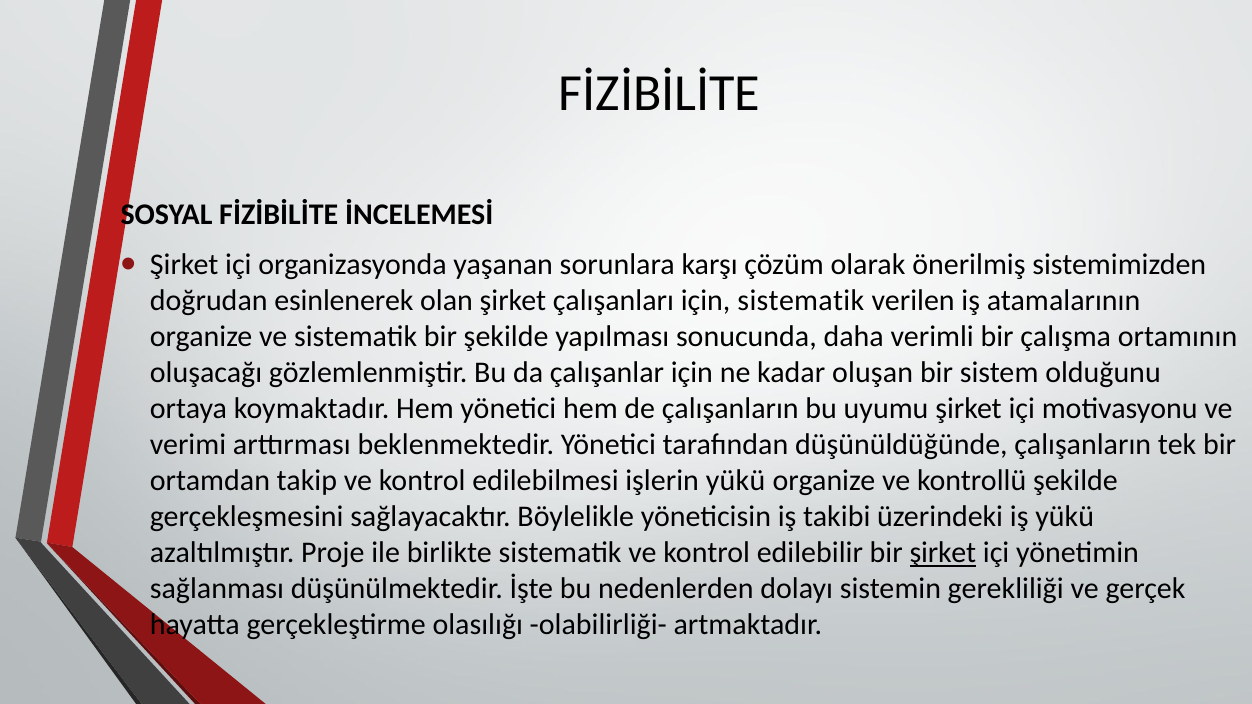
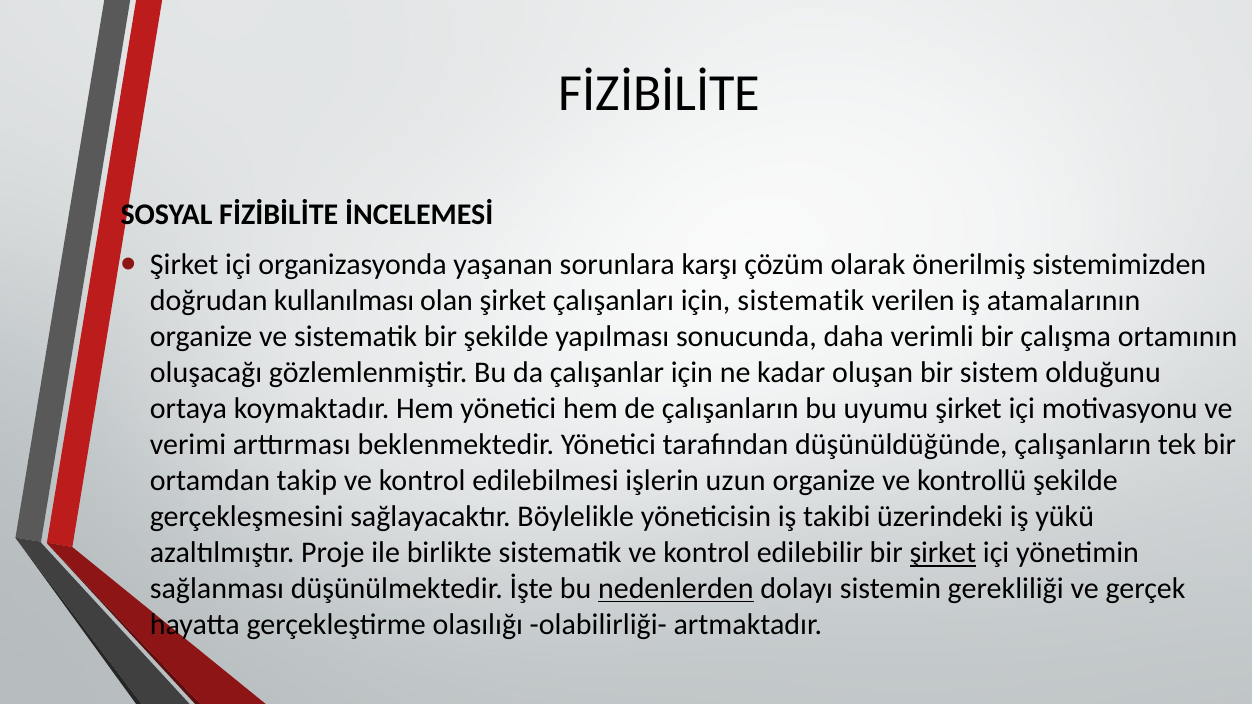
esinlenerek: esinlenerek -> kullanılması (344, 301)
işlerin yükü: yükü -> uzun (736, 481)
nedenlerden underline: none -> present (676, 589)
